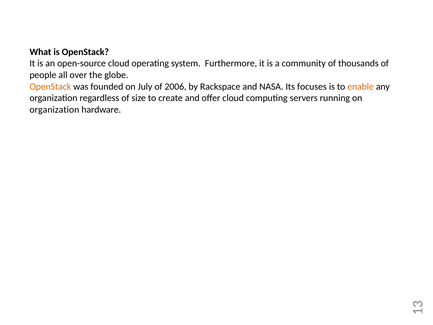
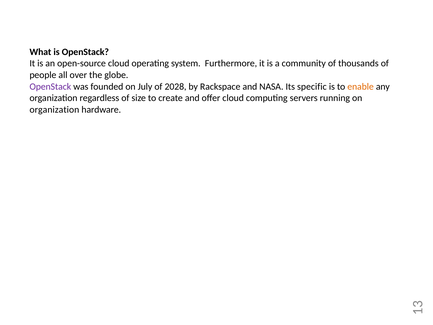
OpenStack colour: orange -> purple (50, 86)
2006: 2006 -> 2028 (176, 86)
focuses: focuses -> specific (312, 86)
